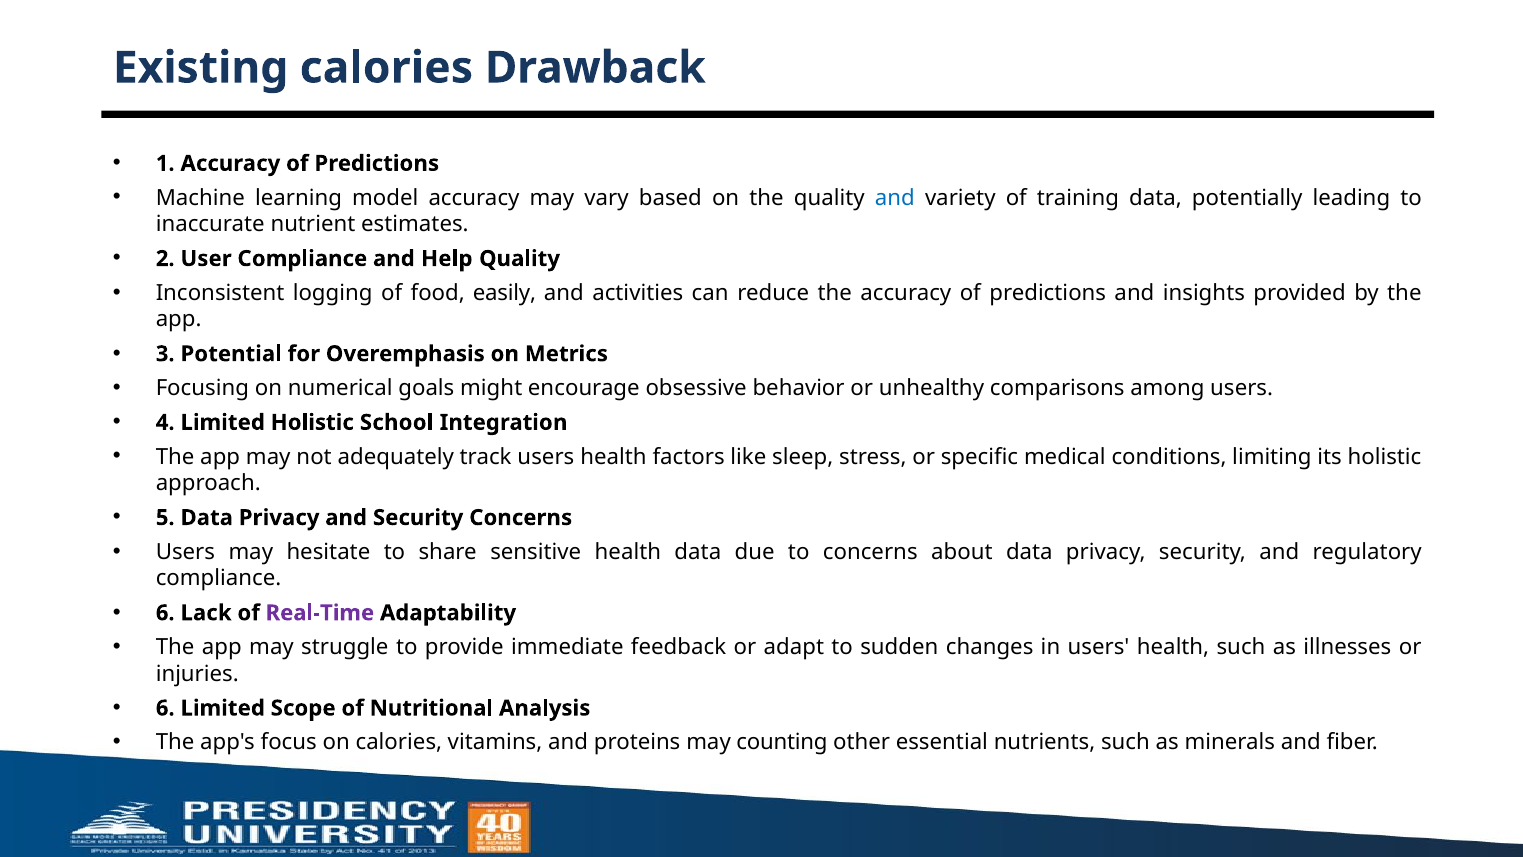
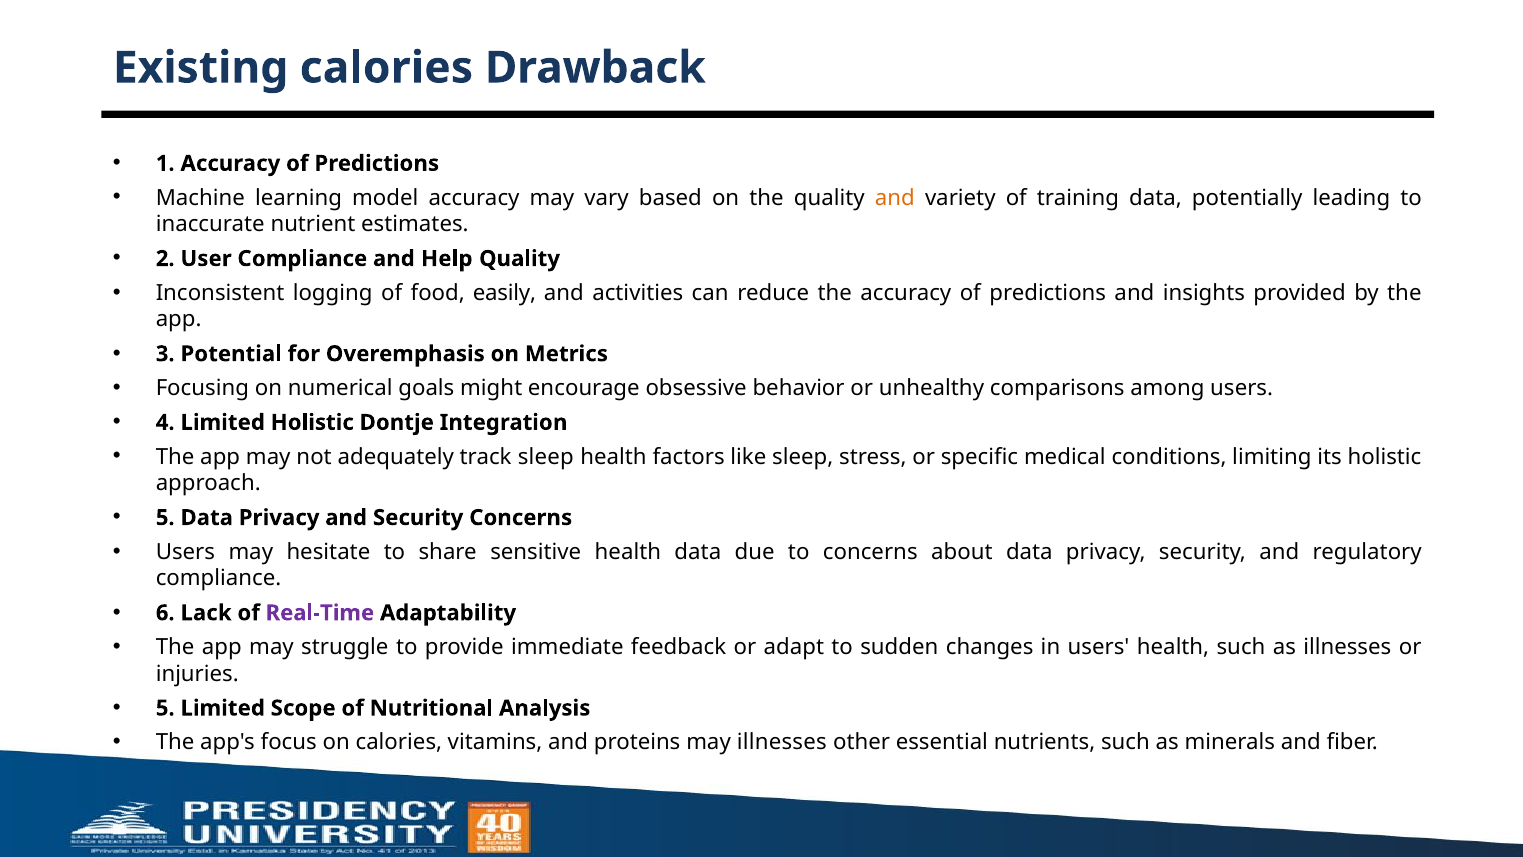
and colour: blue -> orange (895, 198)
School: School -> Dontje (397, 422)
track users: users -> sleep (546, 457)
6: 6 -> 5 (165, 708)
may counting: counting -> illnesses (782, 742)
